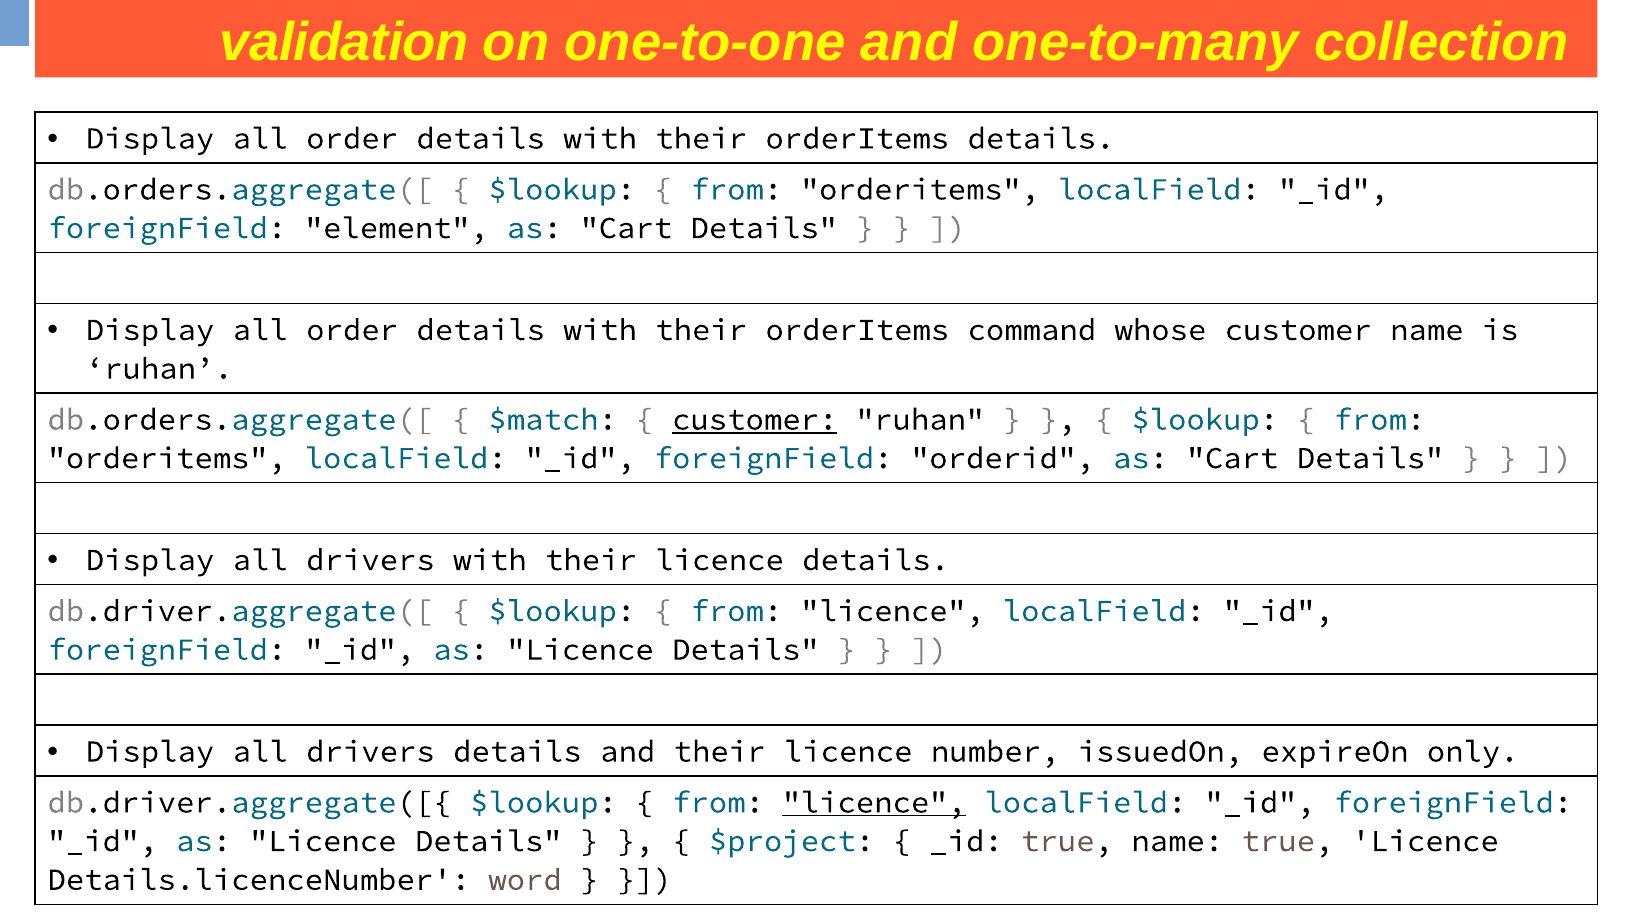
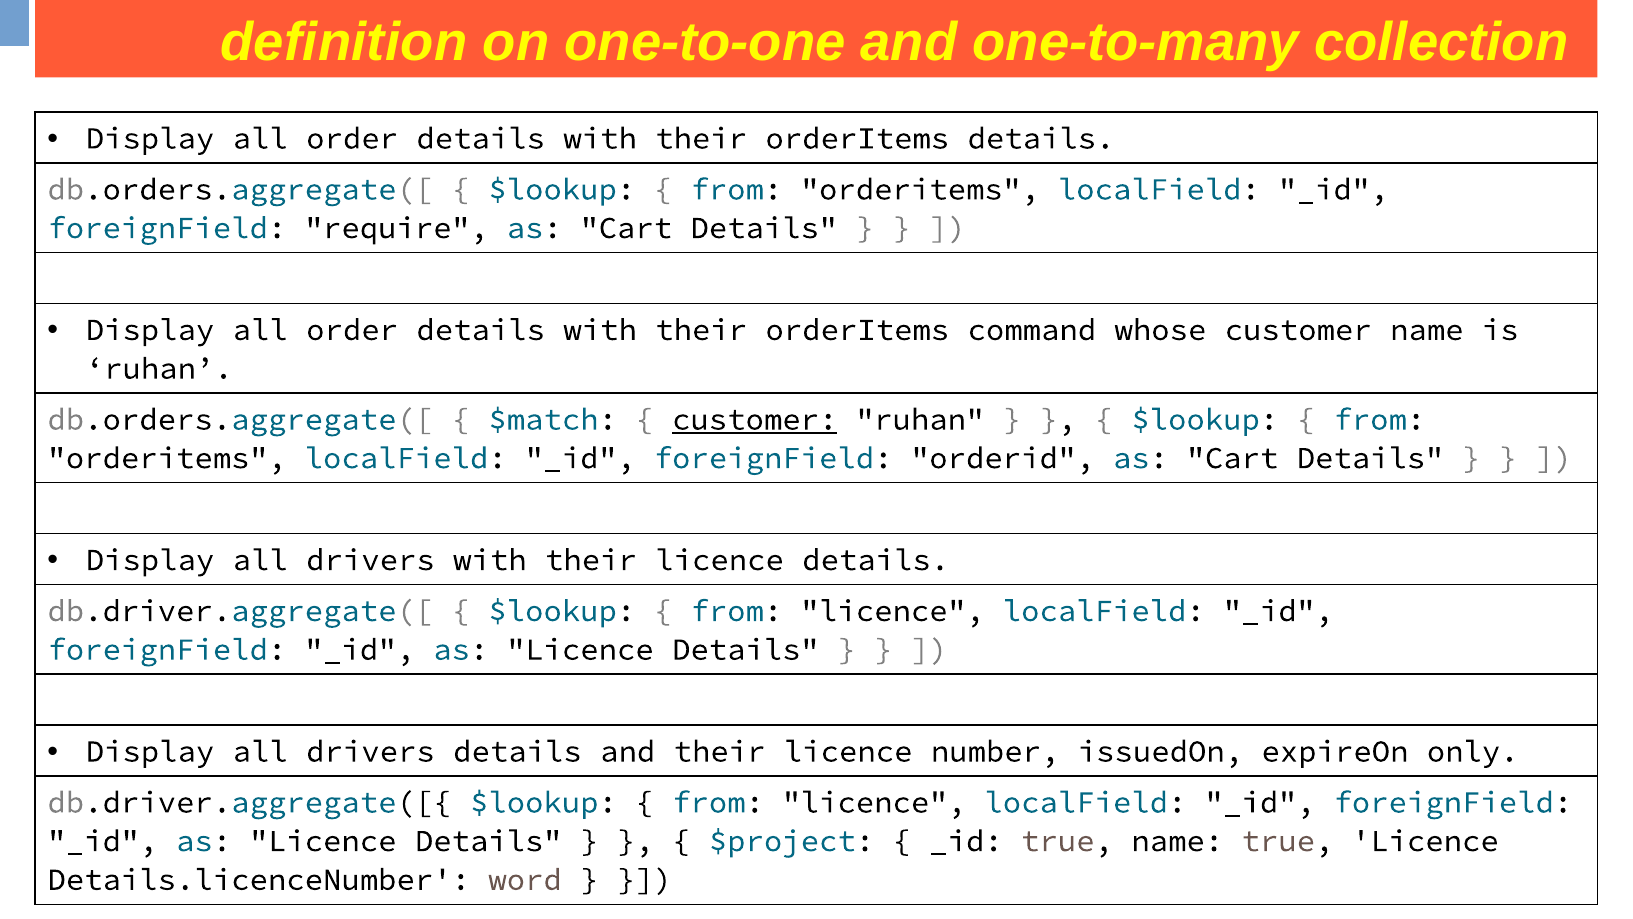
validation: validation -> definition (344, 43)
element: element -> require (396, 228)
licence underline: present -> none (874, 802)
